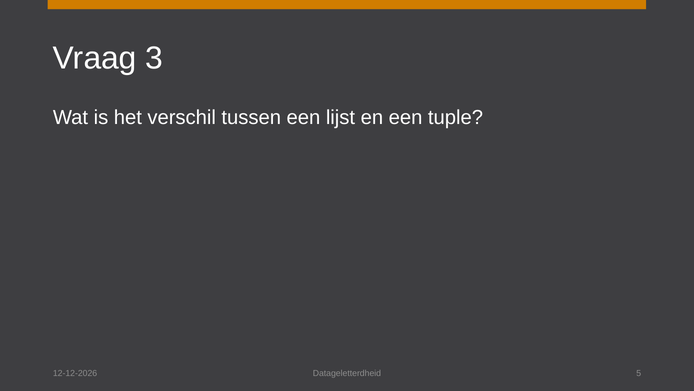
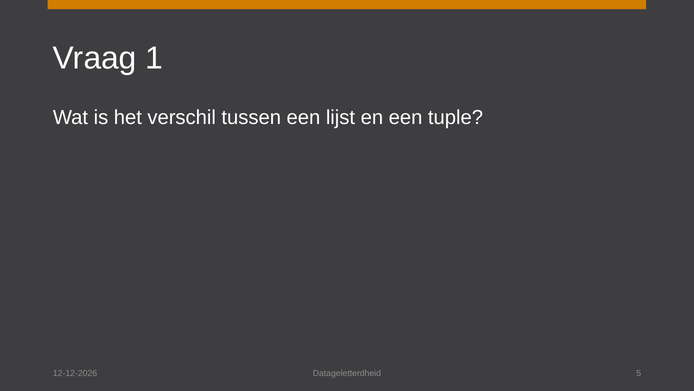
3: 3 -> 1 (154, 58)
